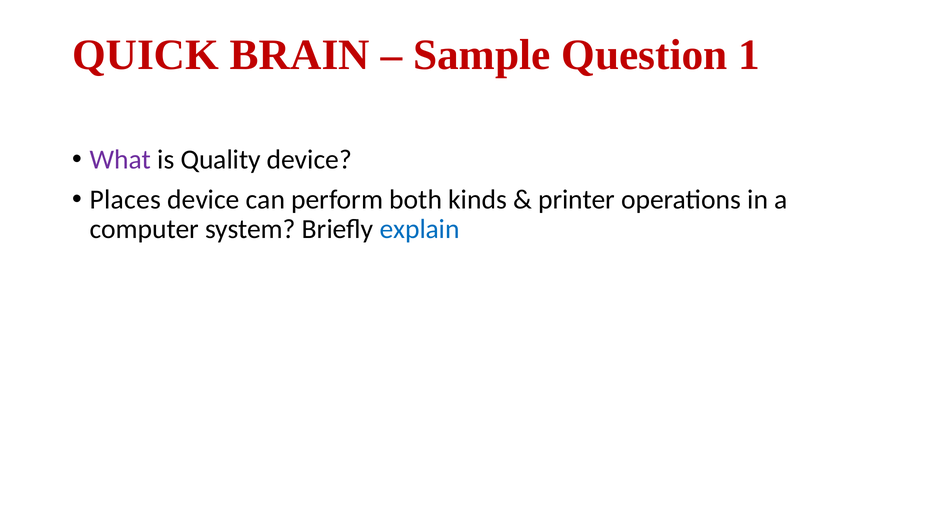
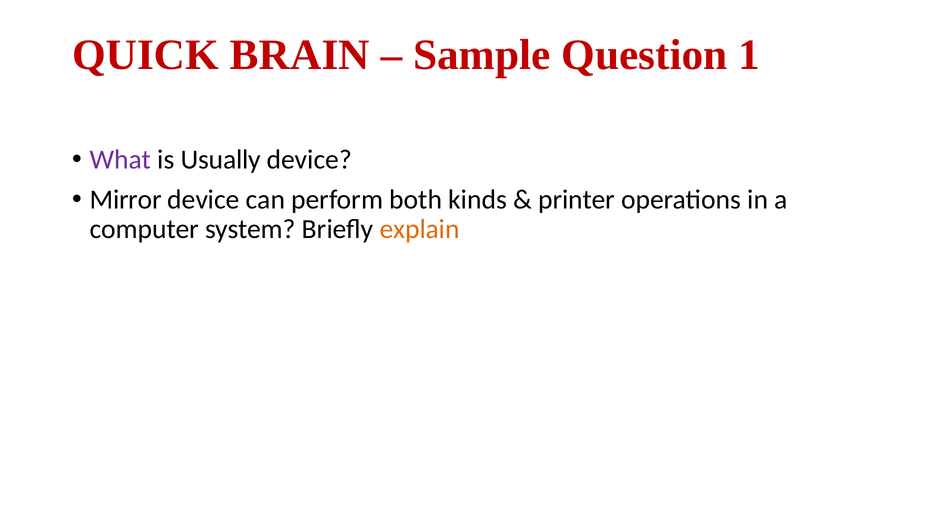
Quality: Quality -> Usually (221, 160)
Places: Places -> Mirror (126, 200)
explain colour: blue -> orange (420, 230)
